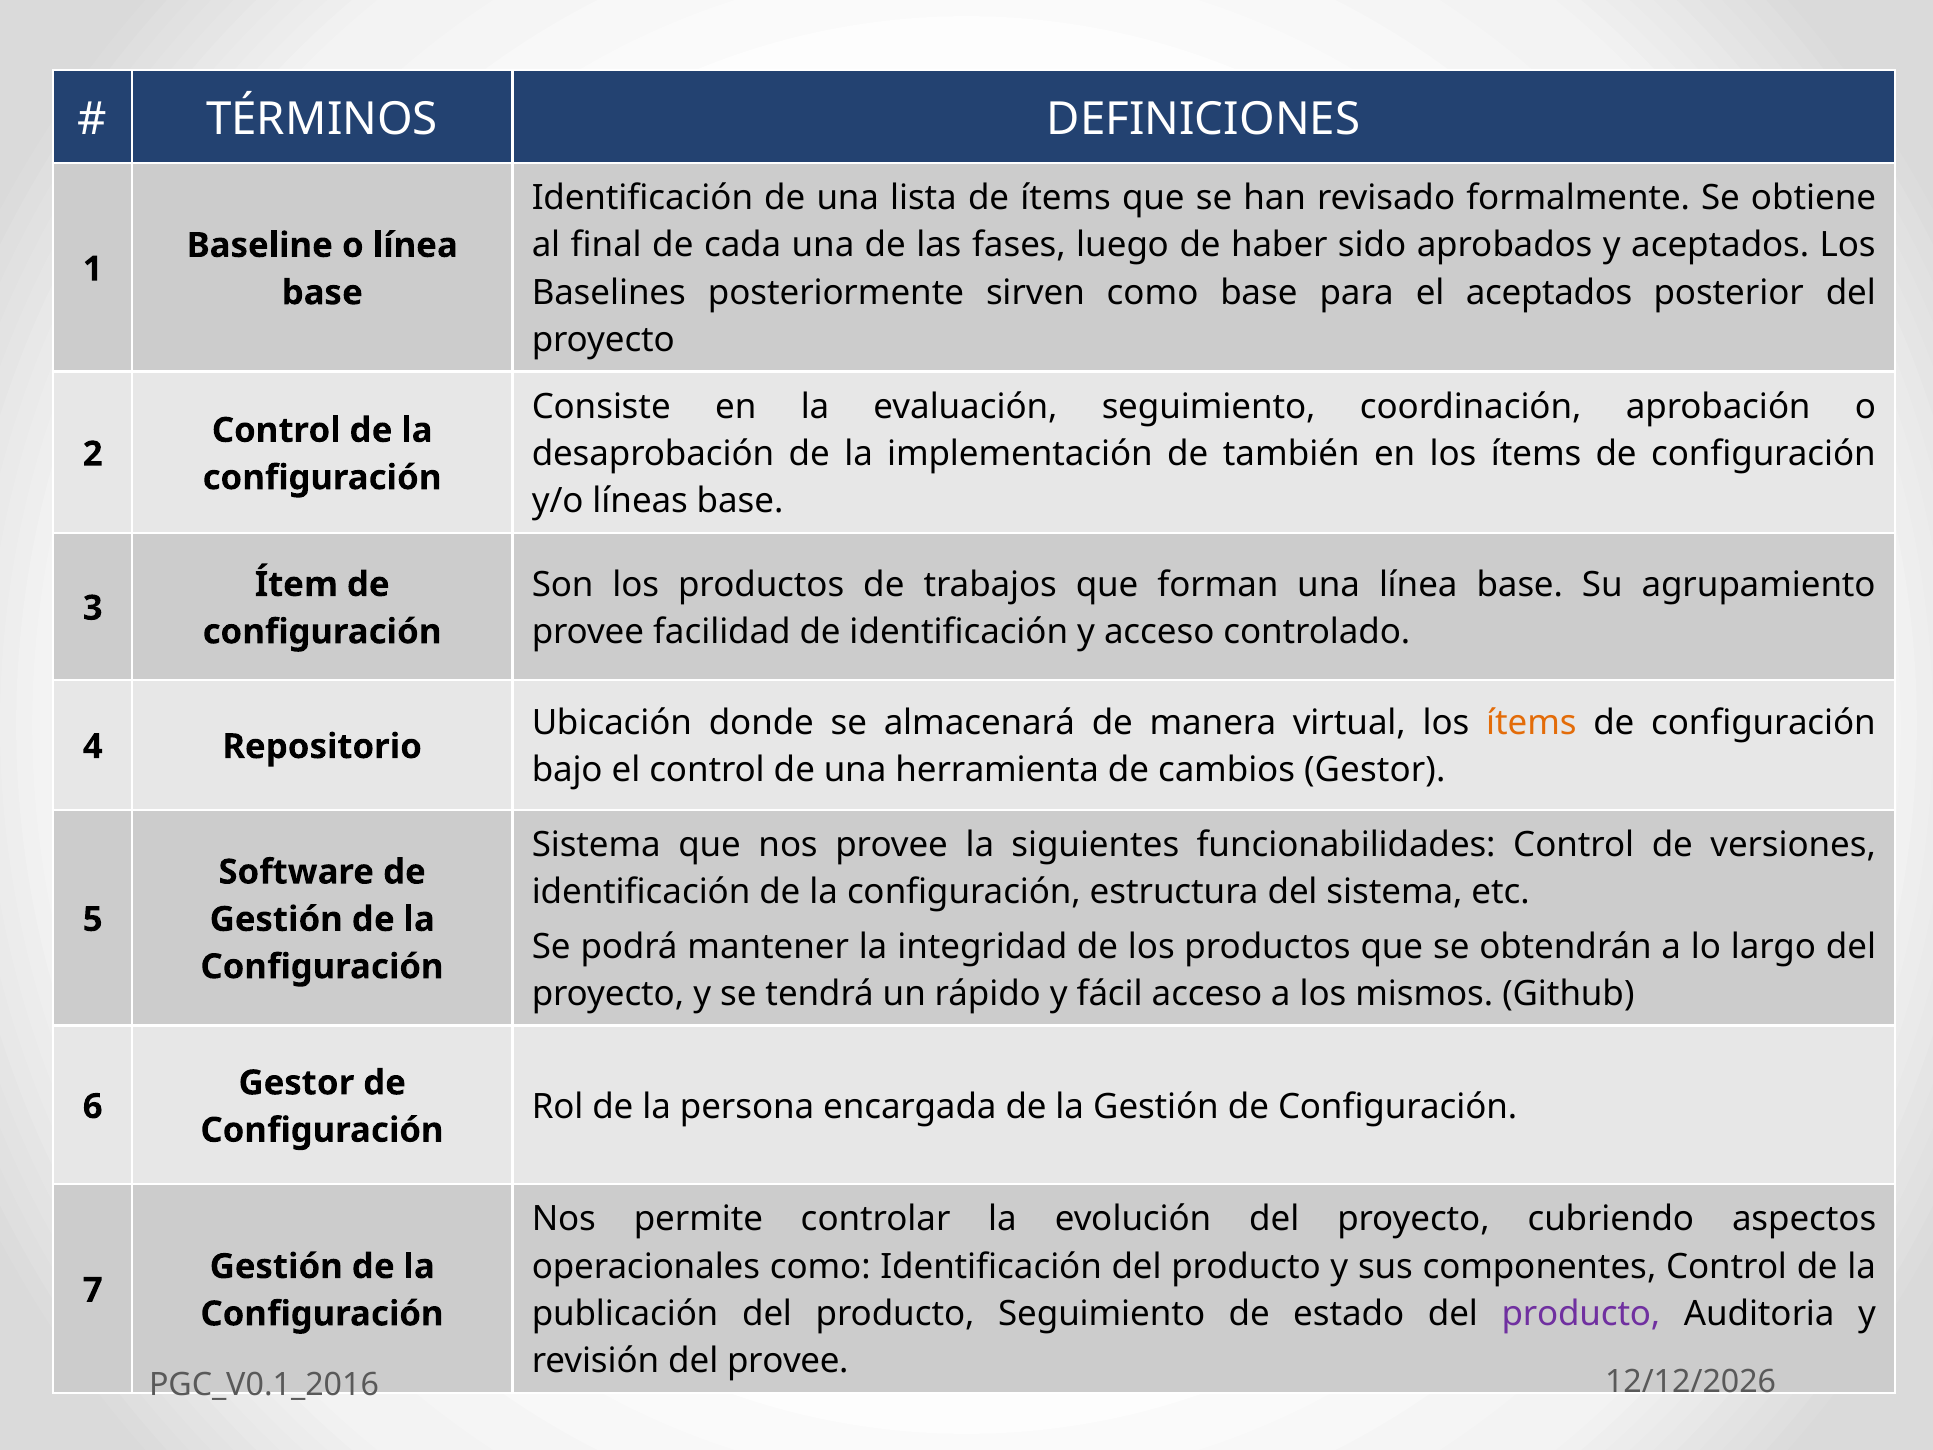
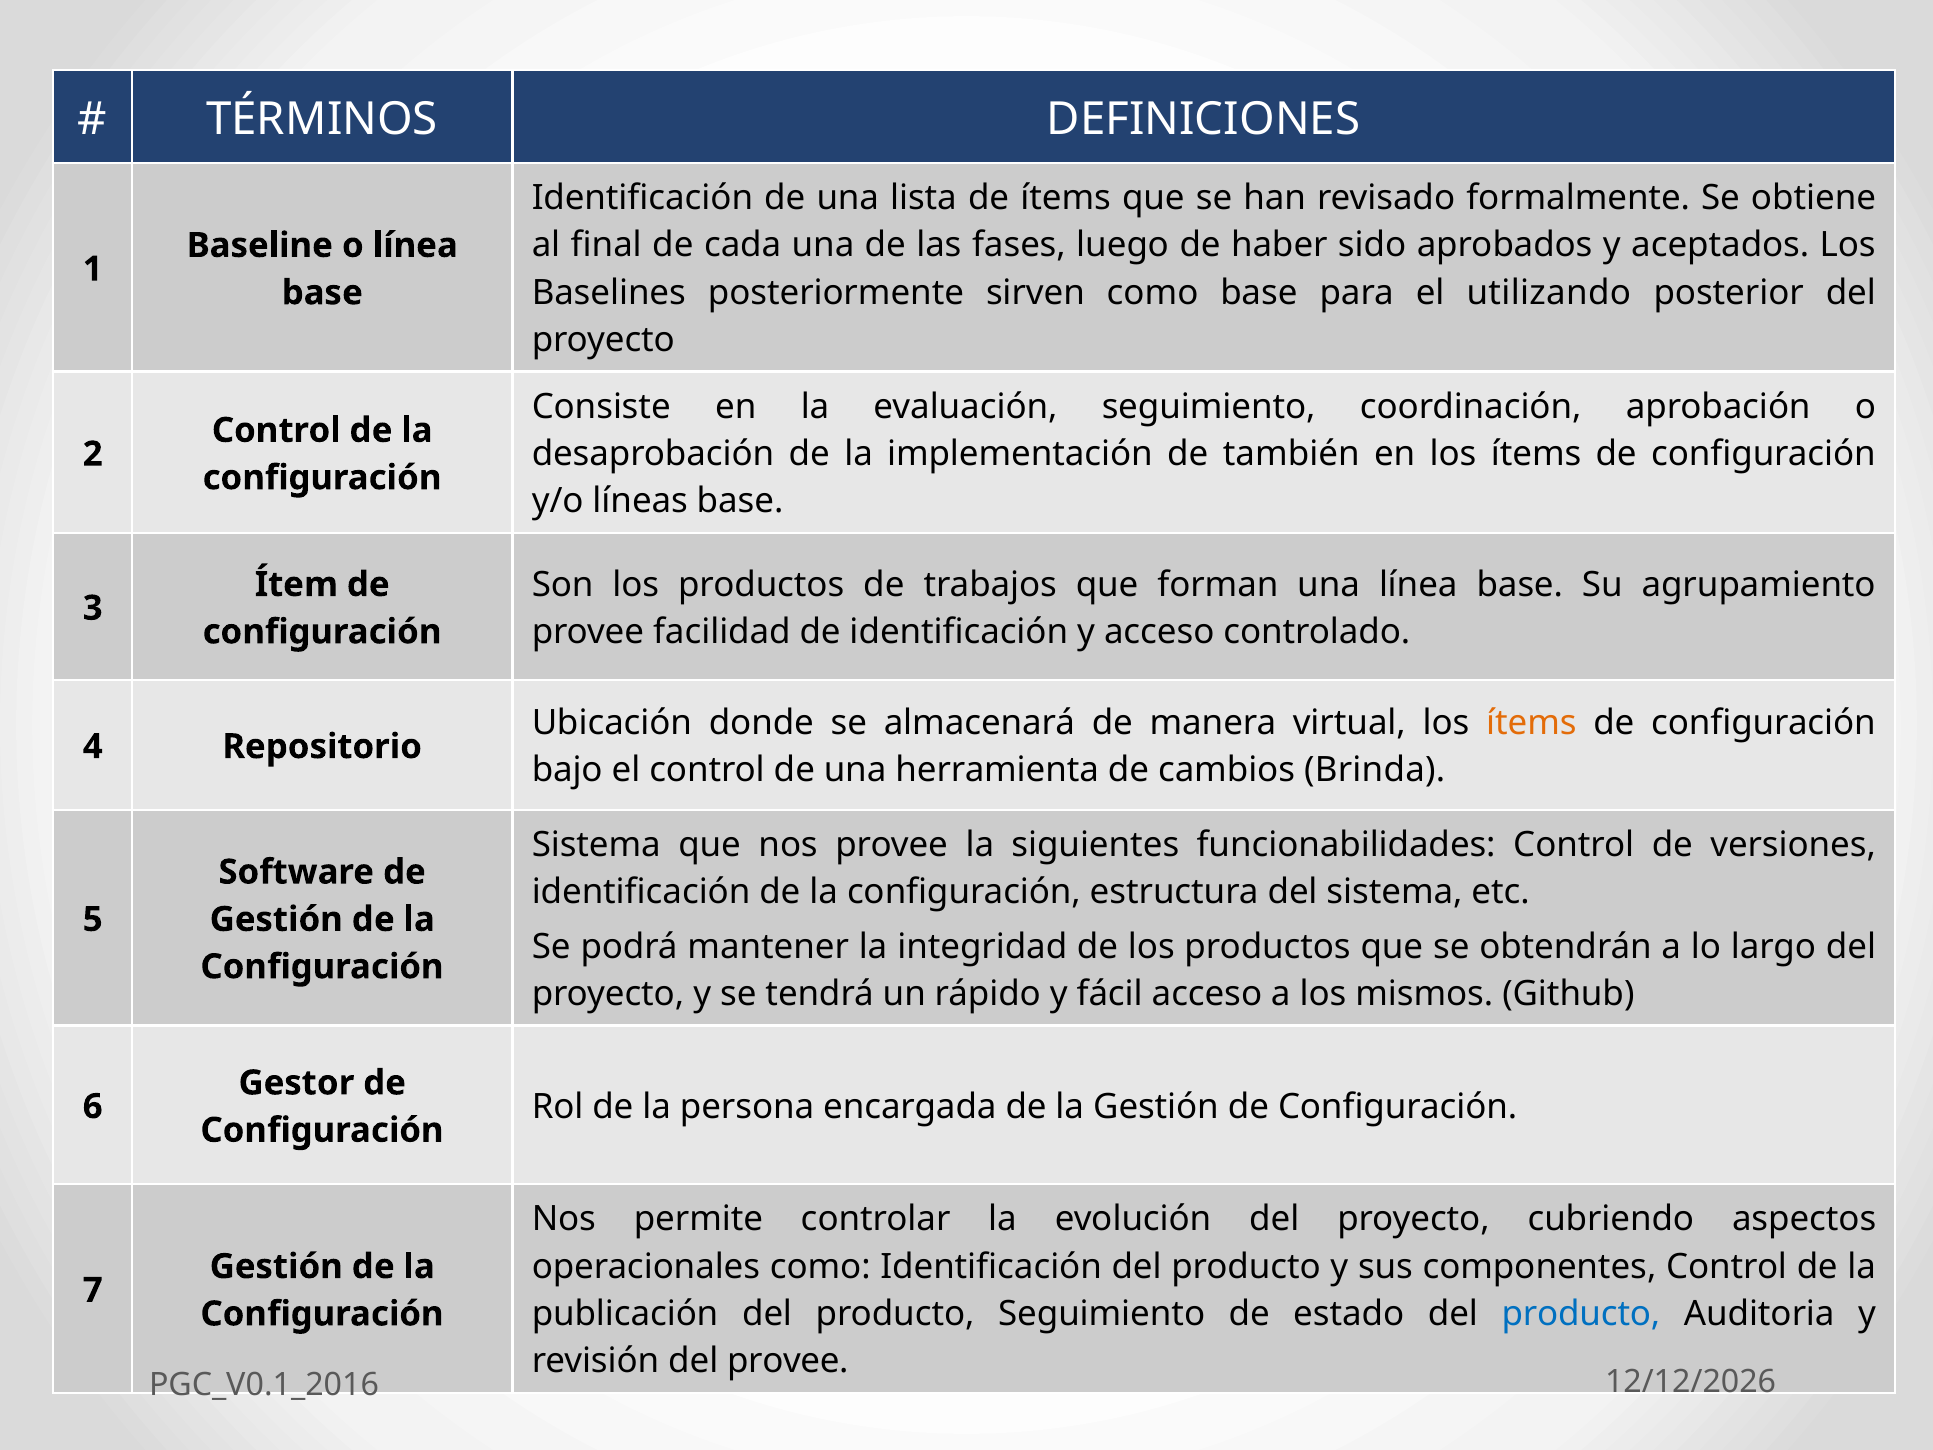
el aceptados: aceptados -> utilizando (1549, 293)
cambios Gestor: Gestor -> Brinda (1375, 770)
producto colour: purple -> blue (1581, 1314)
